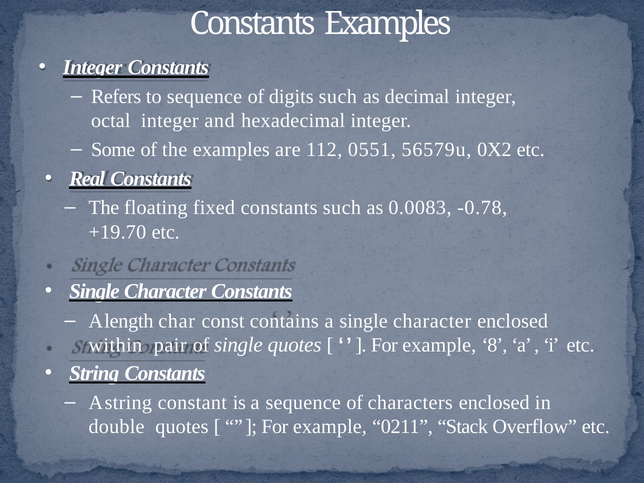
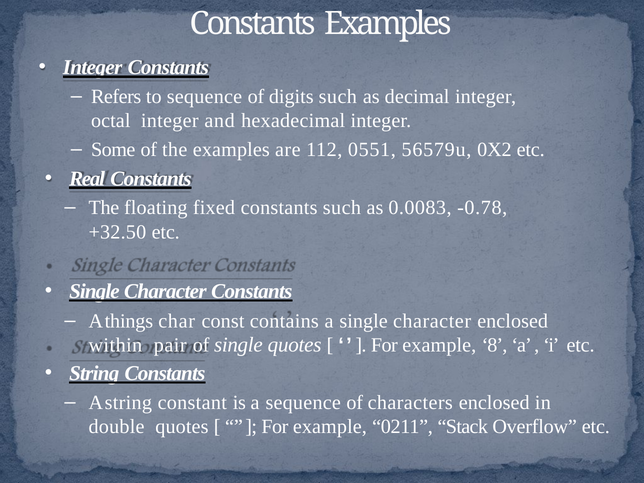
+19.70: +19.70 -> +32.50 (117, 232)
length: length -> things (129, 321)
